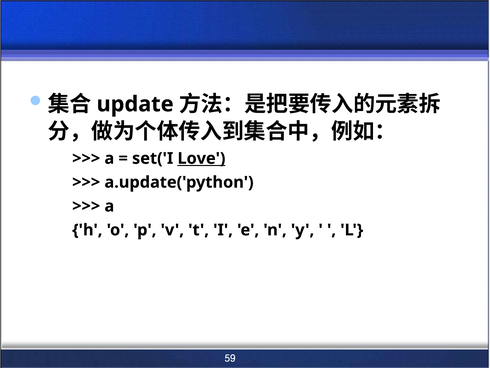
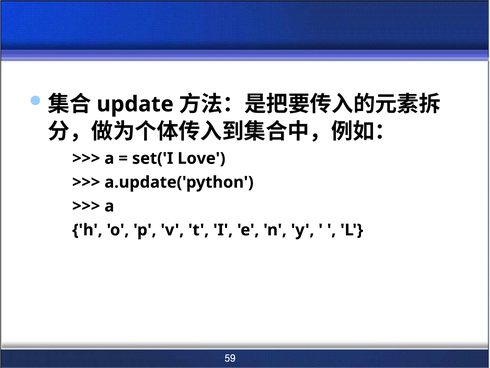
Love underline: present -> none (201, 158)
